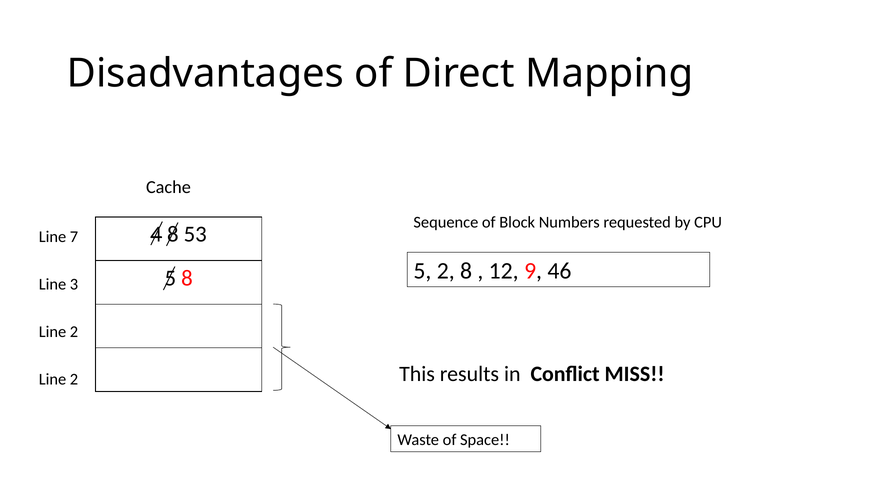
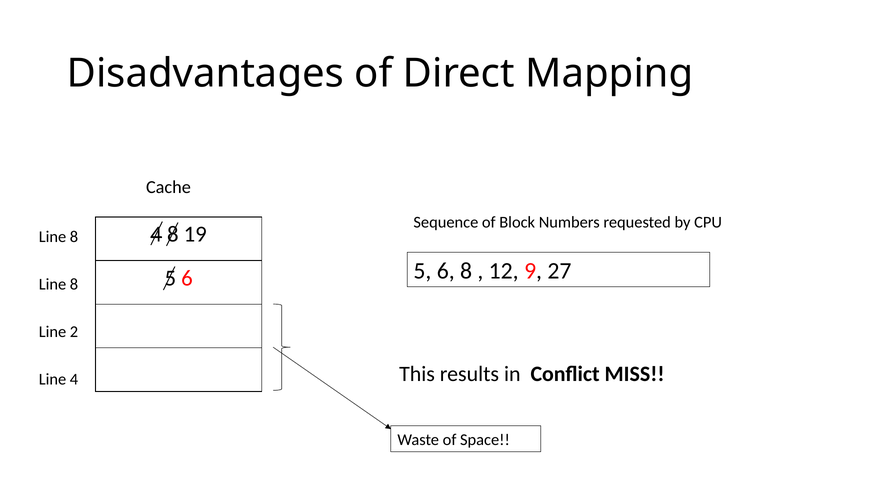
53: 53 -> 19 (195, 234)
7: 7 -> 8 (74, 237)
2: 2 -> 6 (446, 271)
46: 46 -> 27 (559, 271)
8: 8 -> 6 (187, 278)
3: 3 -> 8 (74, 284)
2: 2 -> 4 (74, 379)
